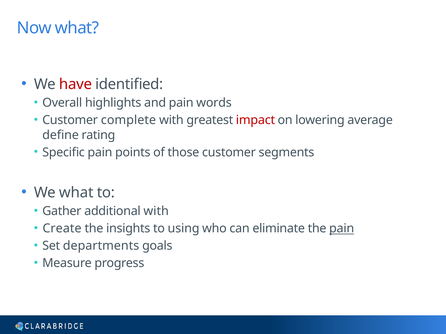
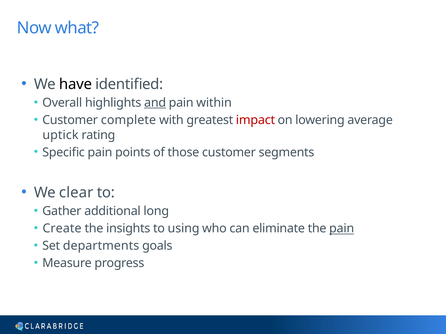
have colour: red -> black (75, 84)
and underline: none -> present (155, 103)
words: words -> within (214, 103)
define: define -> uptick (61, 135)
We what: what -> clear (76, 193)
additional with: with -> long (156, 212)
